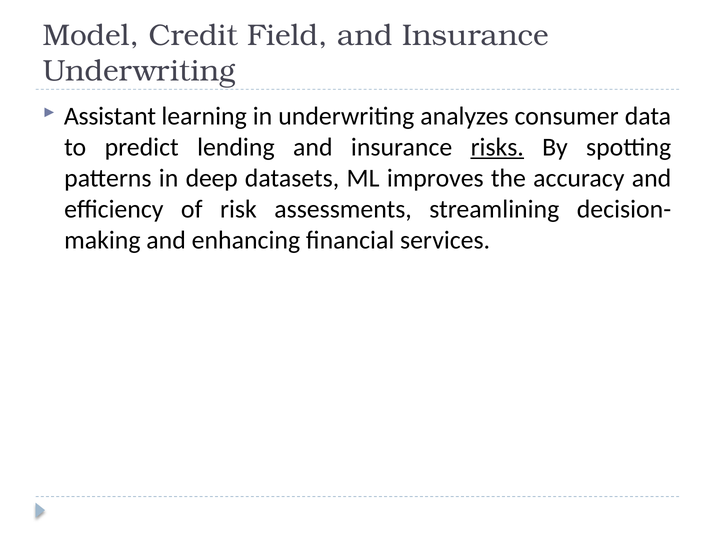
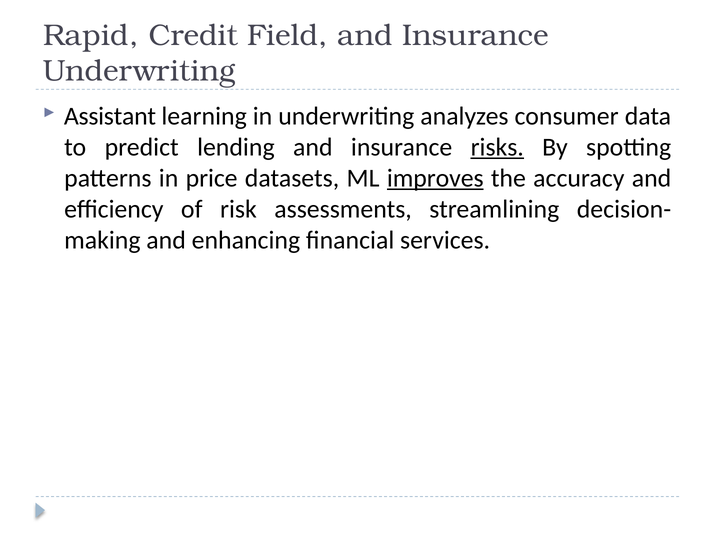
Model: Model -> Rapid (91, 35)
deep: deep -> price (212, 178)
improves underline: none -> present (435, 178)
